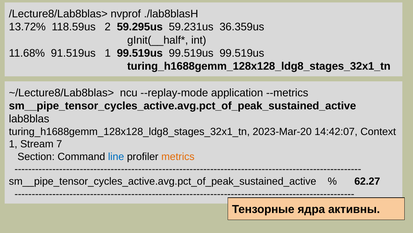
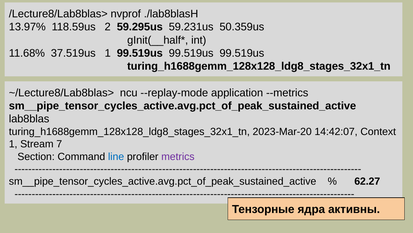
13.72%: 13.72% -> 13.97% (27, 27)
36.359us: 36.359us -> 50.359us (242, 27)
91.519us: 91.519us -> 37.519us (73, 53)
metrics colour: orange -> purple (178, 156)
